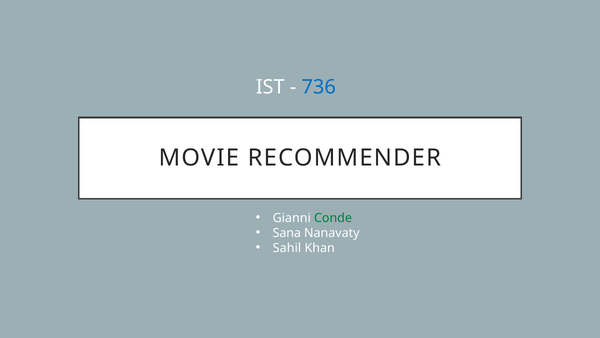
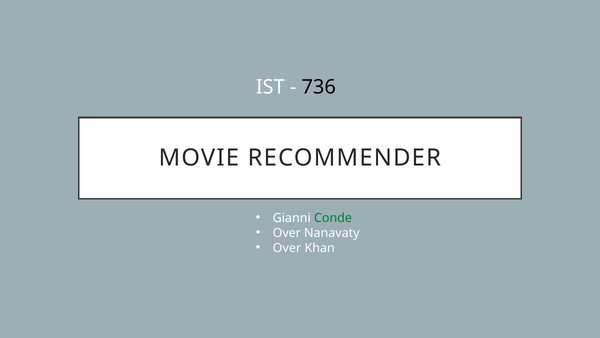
736 colour: blue -> black (319, 87)
Sana: Sana -> Over (287, 233)
Sahil: Sahil -> Over (287, 248)
